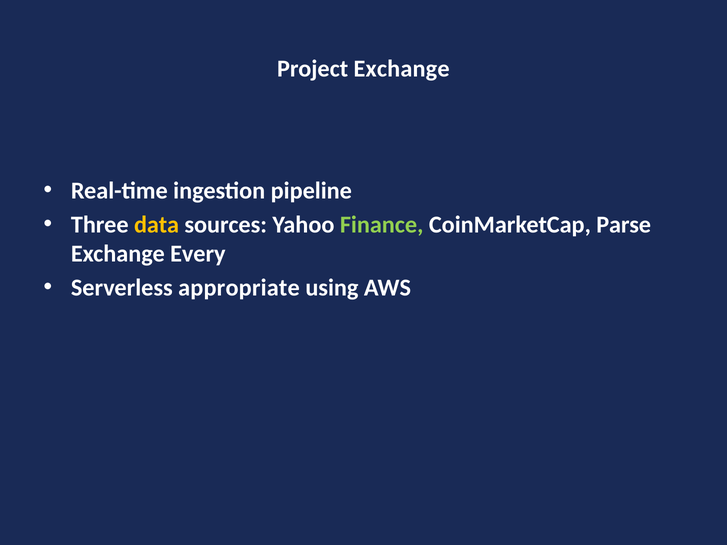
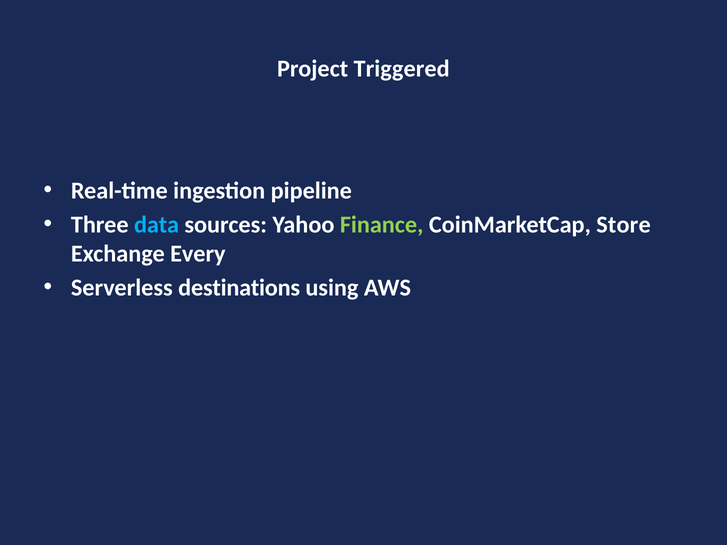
Project Exchange: Exchange -> Triggered (402, 69)
data colour: yellow -> light blue (157, 225)
Parse: Parse -> Store (624, 225)
appropriate: appropriate -> destinations (239, 288)
